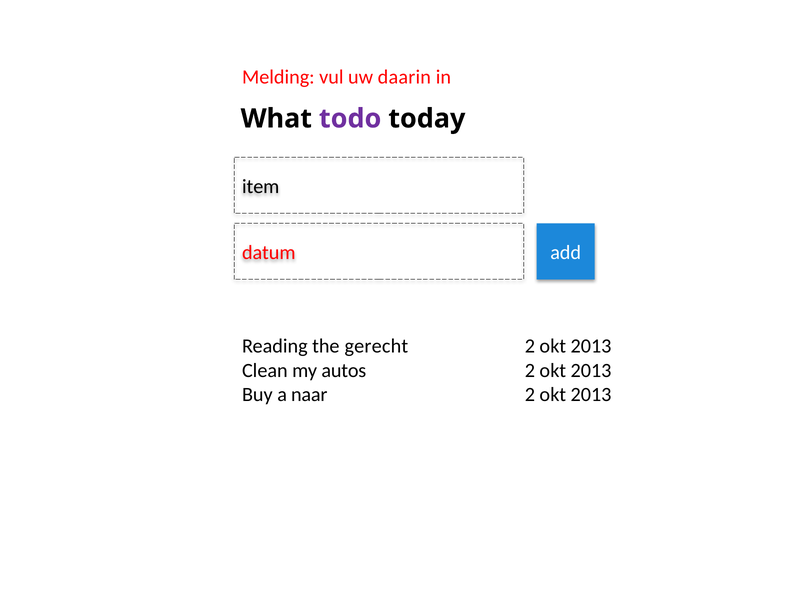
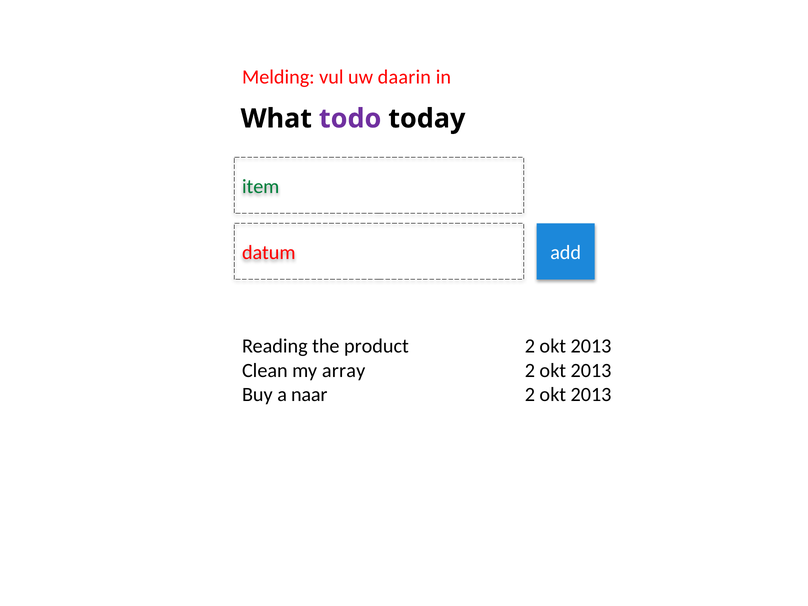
item colour: black -> green (261, 187)
gerecht: gerecht -> product (376, 346)
autos: autos -> array (344, 371)
